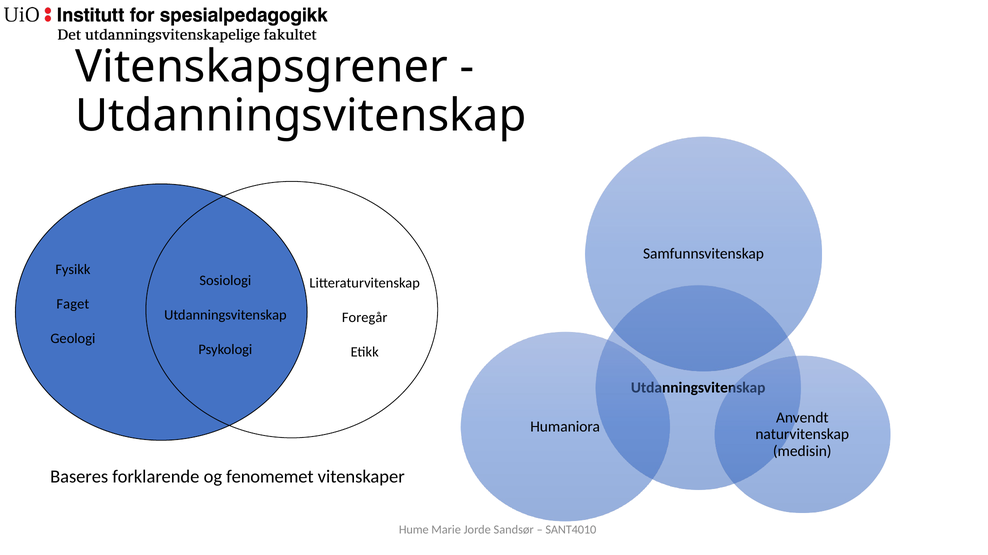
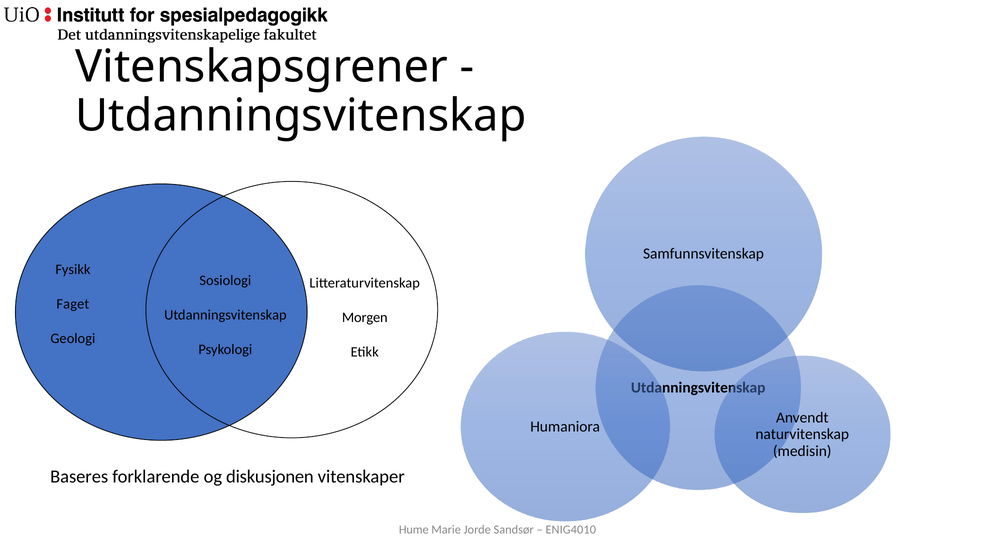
Foregår: Foregår -> Morgen (365, 318)
fenomemet: fenomemet -> diskusjonen (270, 477)
SANT4010: SANT4010 -> ENIG4010 (571, 531)
